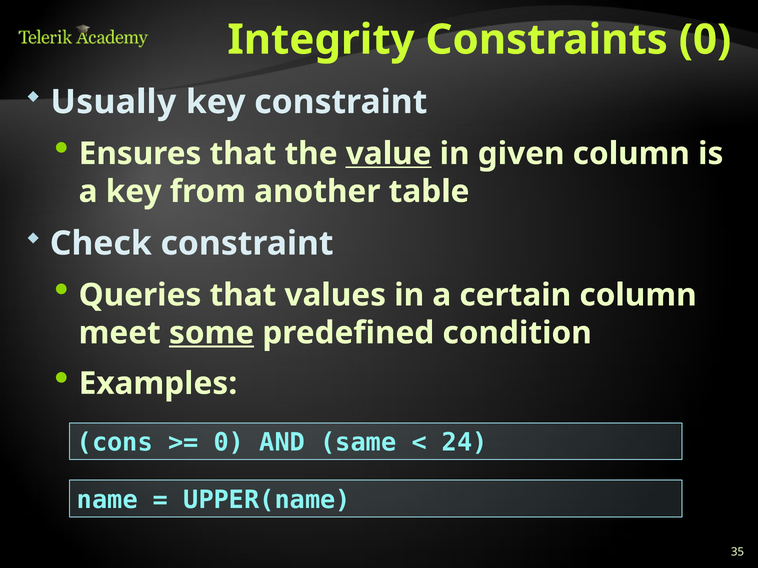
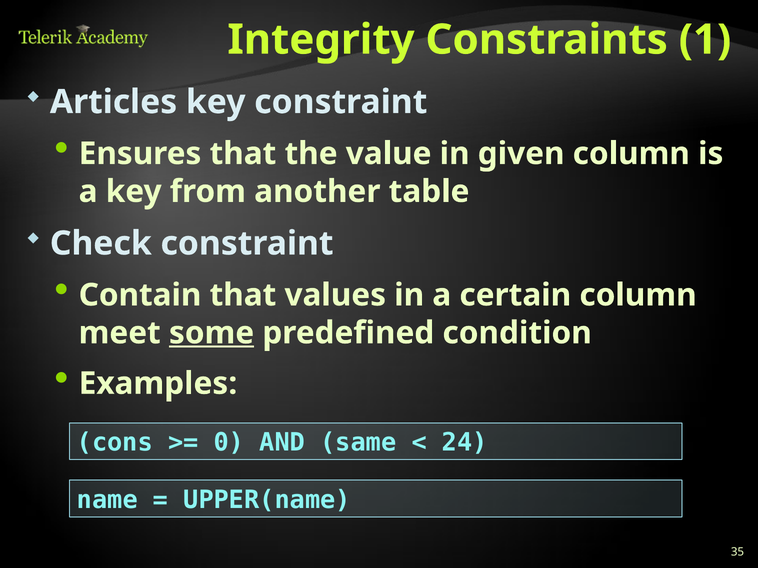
Constraints 0: 0 -> 1 (705, 40)
Usually: Usually -> Articles (113, 102)
value underline: present -> none (389, 154)
Queries: Queries -> Contain (140, 295)
